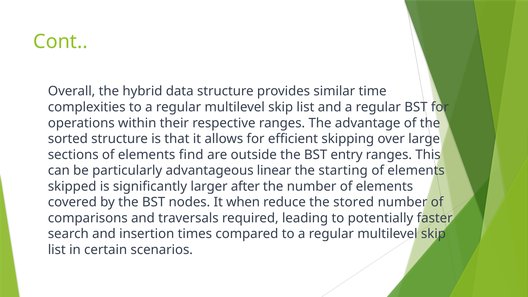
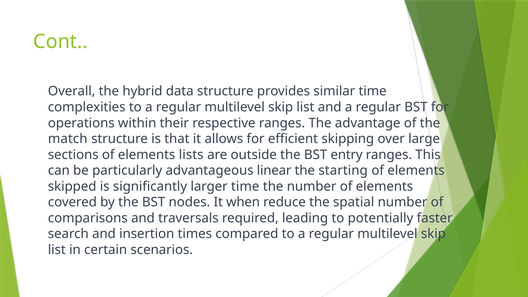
sorted: sorted -> match (68, 139)
find: find -> lists (191, 155)
larger after: after -> time (245, 186)
stored: stored -> spatial (354, 202)
